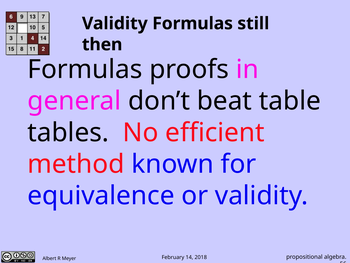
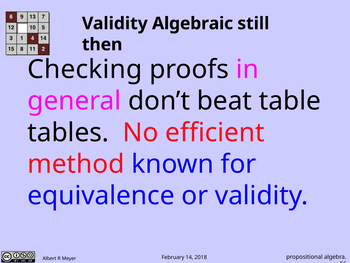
Validity Formulas: Formulas -> Algebraic (193, 23)
Formulas: Formulas -> Checking (85, 69)
